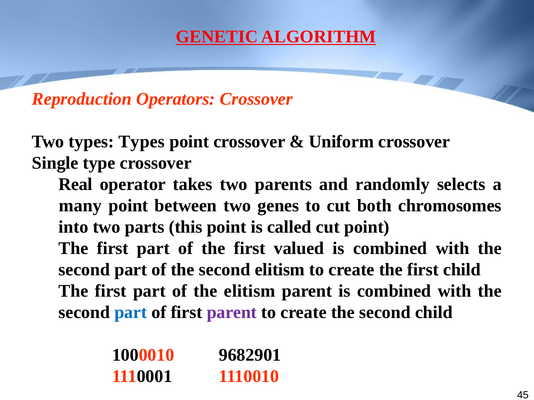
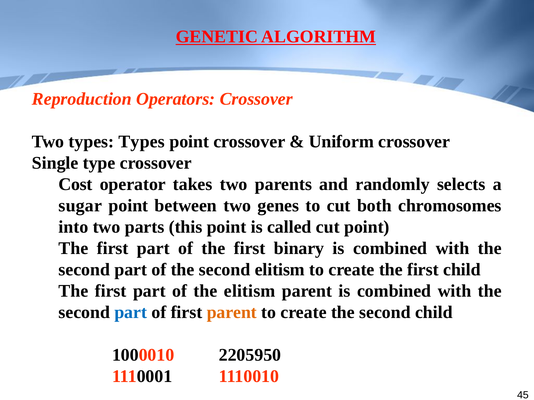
Real: Real -> Cost (76, 185)
many: many -> sugar (80, 206)
valued: valued -> binary (299, 249)
parent colour: purple -> orange (232, 313)
9682901: 9682901 -> 2205950 (250, 355)
